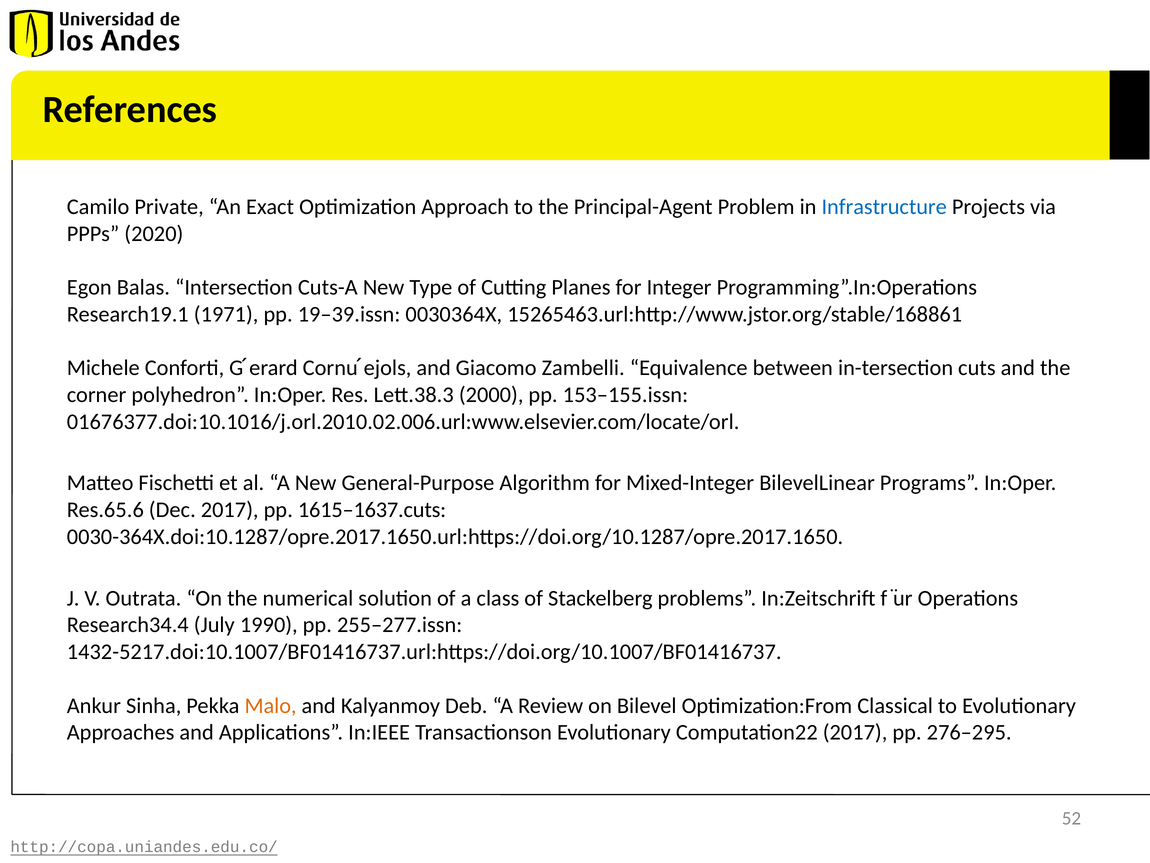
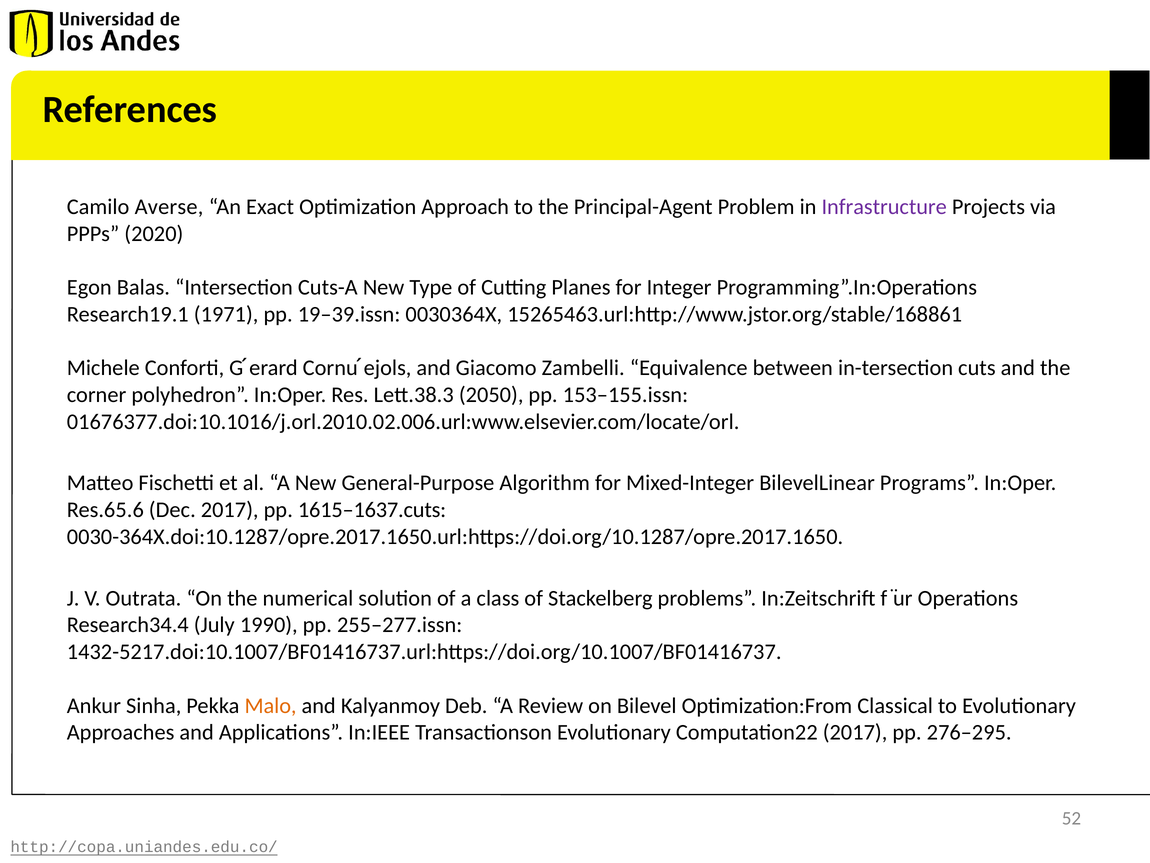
Private: Private -> Averse (169, 207)
Infrastructure colour: blue -> purple (884, 207)
2000: 2000 -> 2050 (491, 395)
